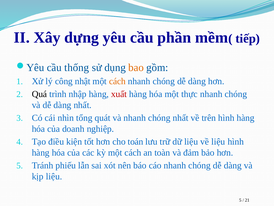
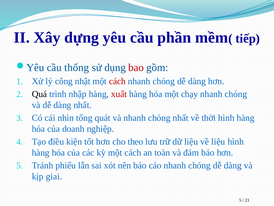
bao colour: orange -> red (136, 67)
cách colour: orange -> red (117, 81)
thực: thực -> chạy (190, 94)
trên: trên -> thời (209, 118)
toán: toán -> theo (136, 141)
kịp liệu: liệu -> giai (54, 176)
